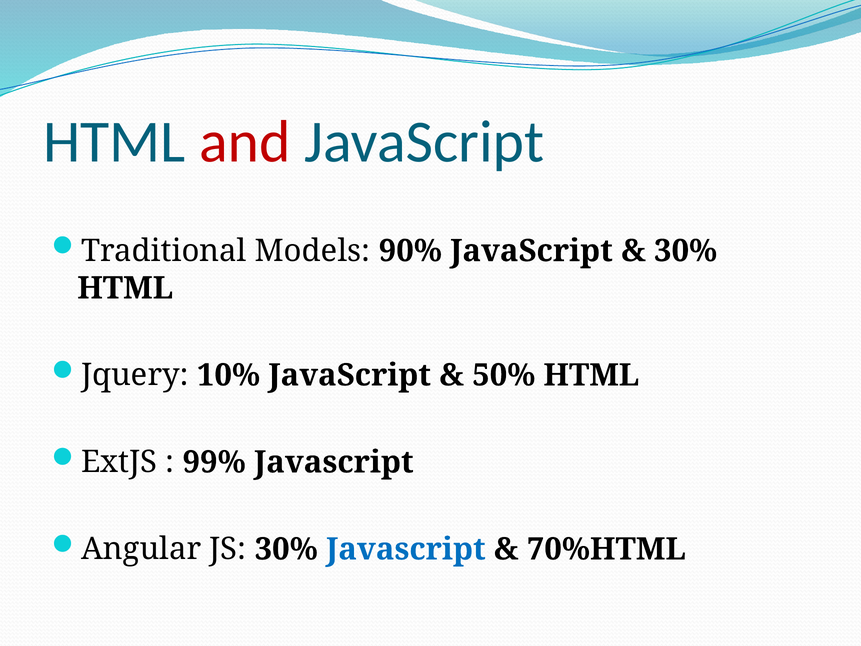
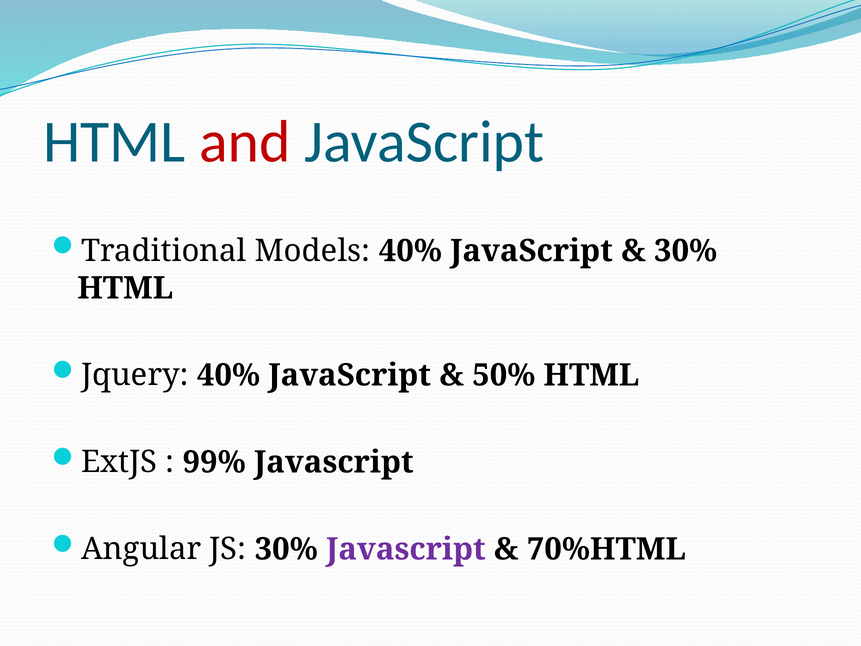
Models 90%: 90% -> 40% (410, 251)
Jquery 10%: 10% -> 40% (228, 375)
Javascript colour: blue -> purple (406, 549)
